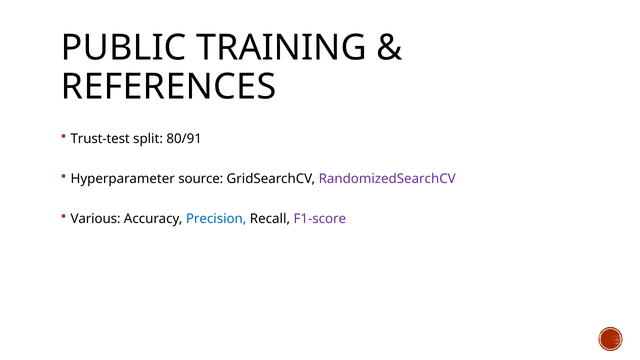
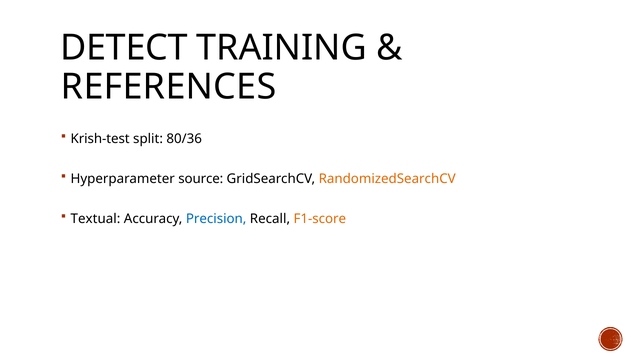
PUBLIC: PUBLIC -> DETECT (124, 48)
Trust-test: Trust-test -> Krish-test (100, 139)
80/91: 80/91 -> 80/36 (184, 139)
RandomizedSearchCV colour: purple -> orange (387, 179)
Various: Various -> Textual (95, 219)
F1-score colour: purple -> orange (320, 219)
